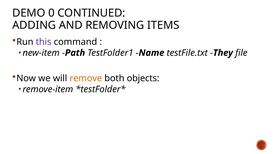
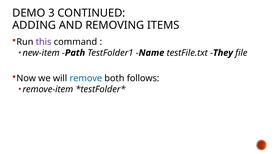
0: 0 -> 3 (51, 13)
remove colour: orange -> blue (86, 78)
objects: objects -> follows (143, 78)
